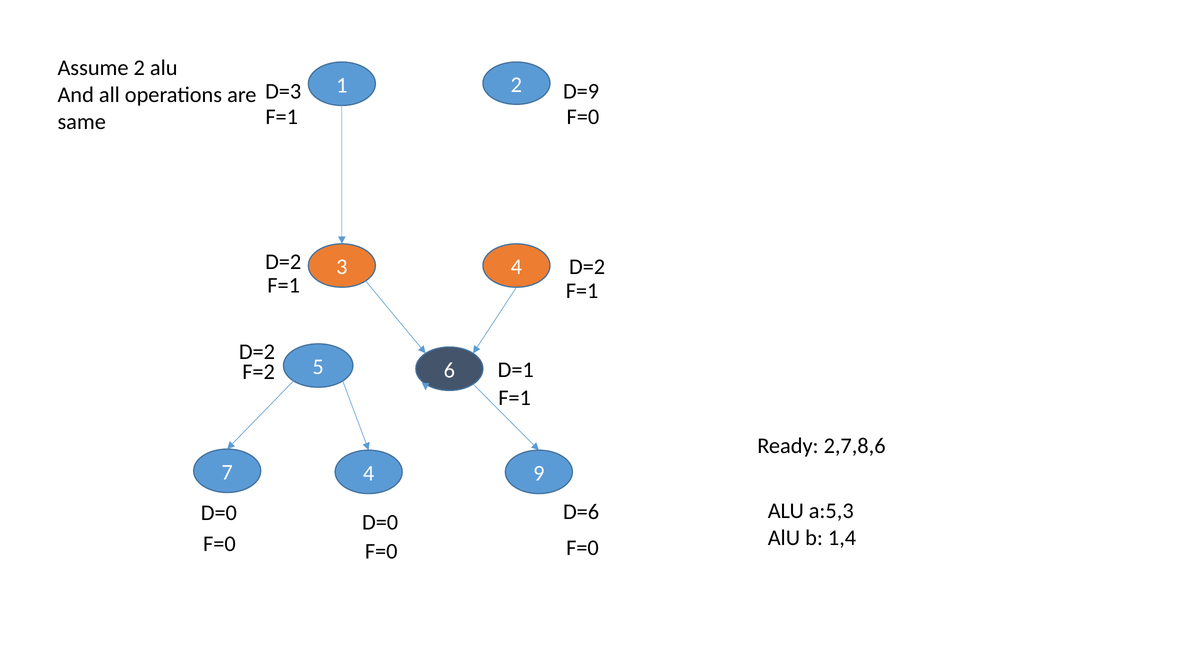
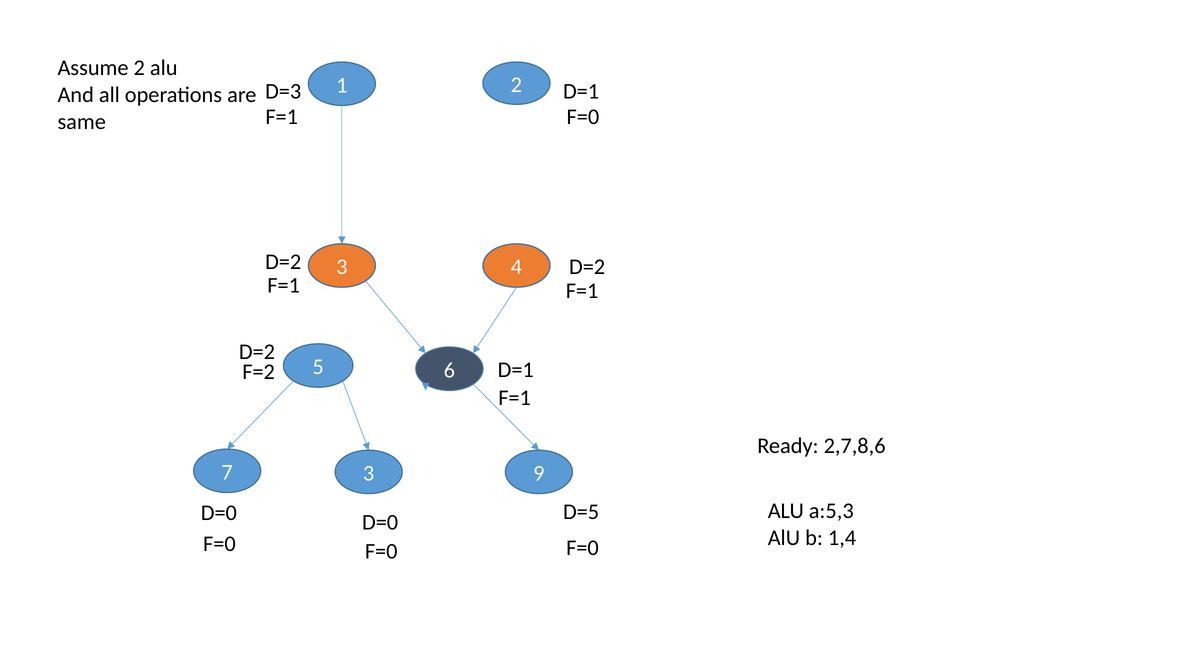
D=9: D=9 -> D=1 (581, 91)
7 4: 4 -> 3 (369, 473)
D=6: D=6 -> D=5 (581, 512)
